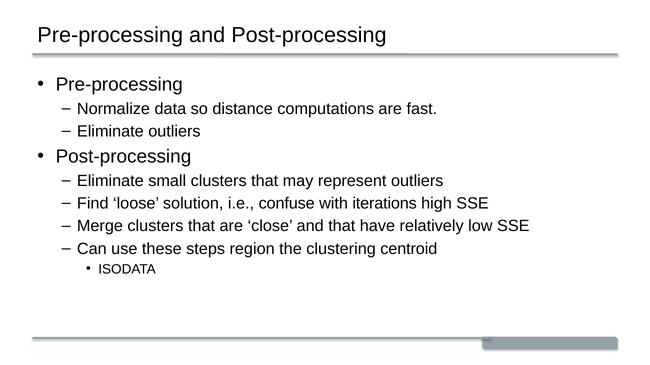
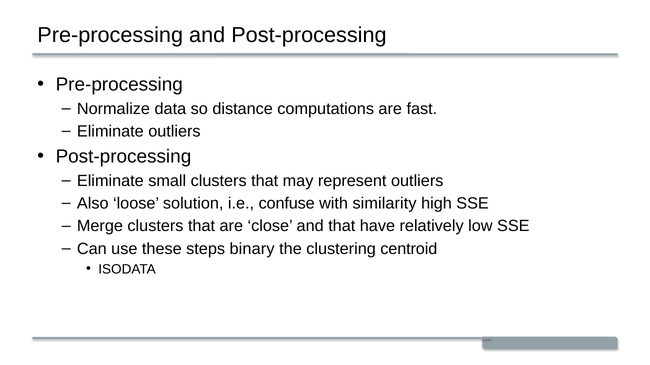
Find: Find -> Also (93, 204)
iterations: iterations -> similarity (385, 204)
region: region -> binary (252, 249)
